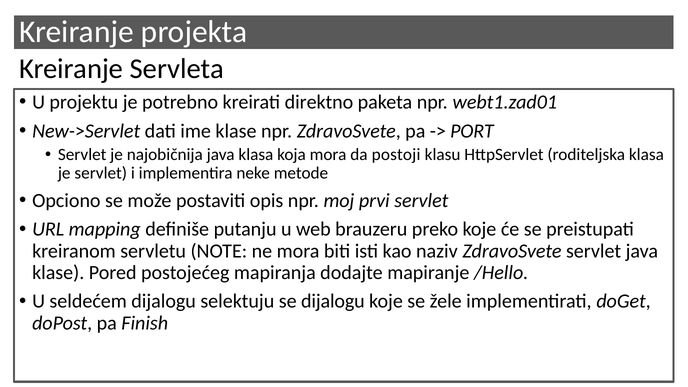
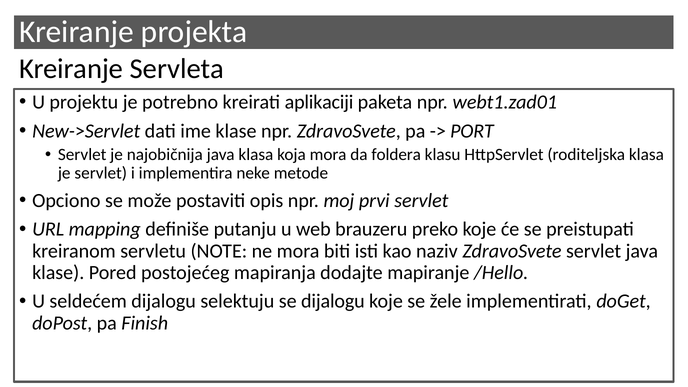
direktno: direktno -> aplikaciji (319, 102)
postoji: postoji -> foldera (396, 155)
